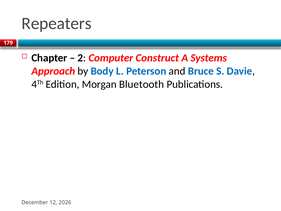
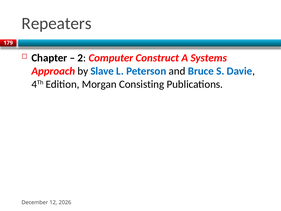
Body: Body -> Slave (102, 71)
Bluetooth: Bluetooth -> Consisting (142, 84)
